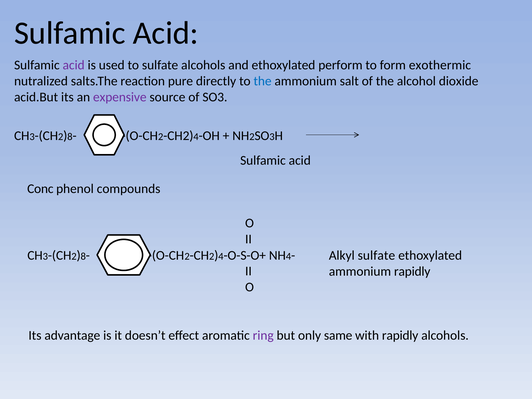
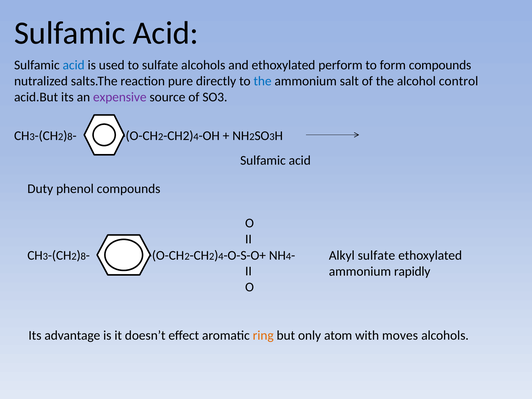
acid colour: purple -> blue (74, 65)
form exothermic: exothermic -> compounds (440, 65)
dioxide: dioxide -> control (459, 81)
Conc: Conc -> Duty (40, 189)
ring colour: purple -> orange (263, 335)
same: same -> atom (338, 335)
with rapidly: rapidly -> moves (400, 335)
